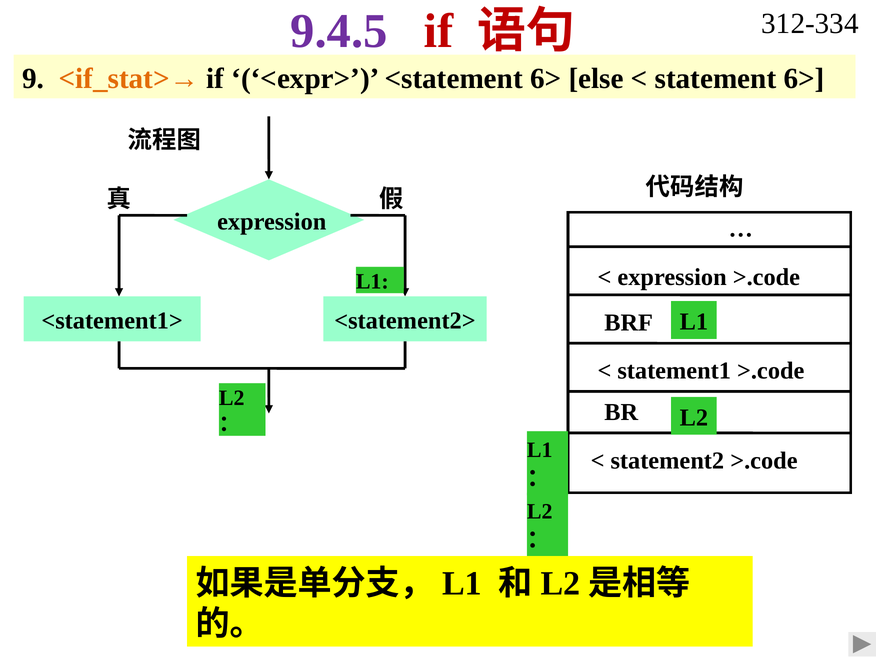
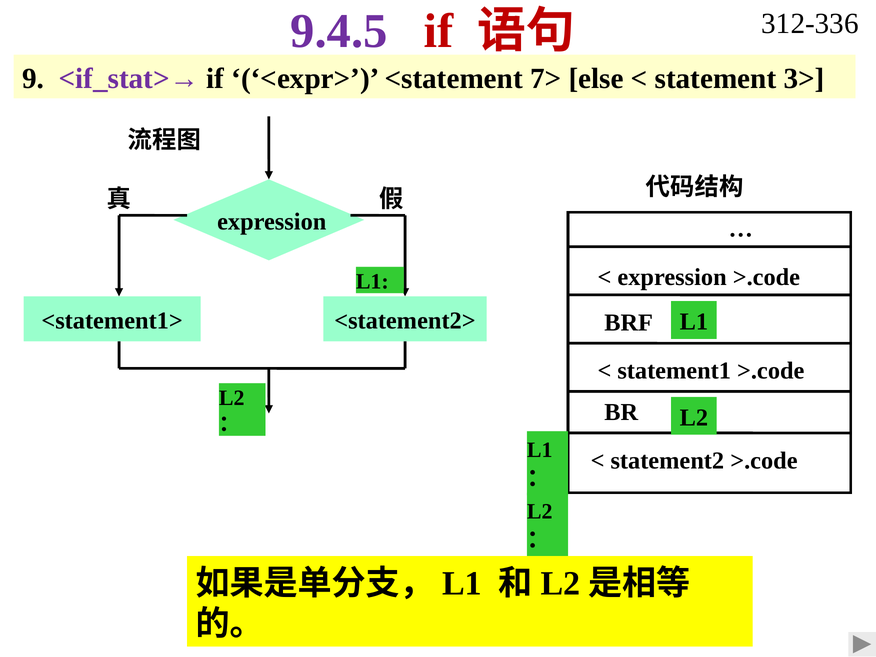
312-334: 312-334 -> 312-336 (810, 24)
<if_stat>→ colour: orange -> purple (129, 79)
<statement 6>: 6> -> 7> (546, 79)
statement 6>: 6> -> 3> (804, 79)
